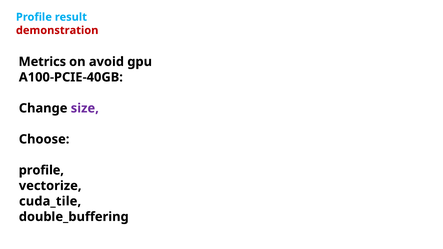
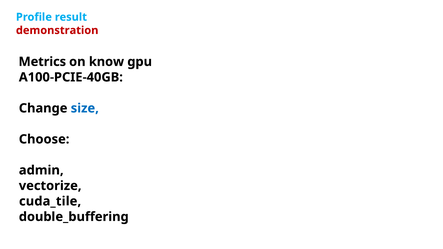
avoid: avoid -> know (106, 62)
size colour: purple -> blue (85, 108)
profile: profile -> admin (41, 170)
